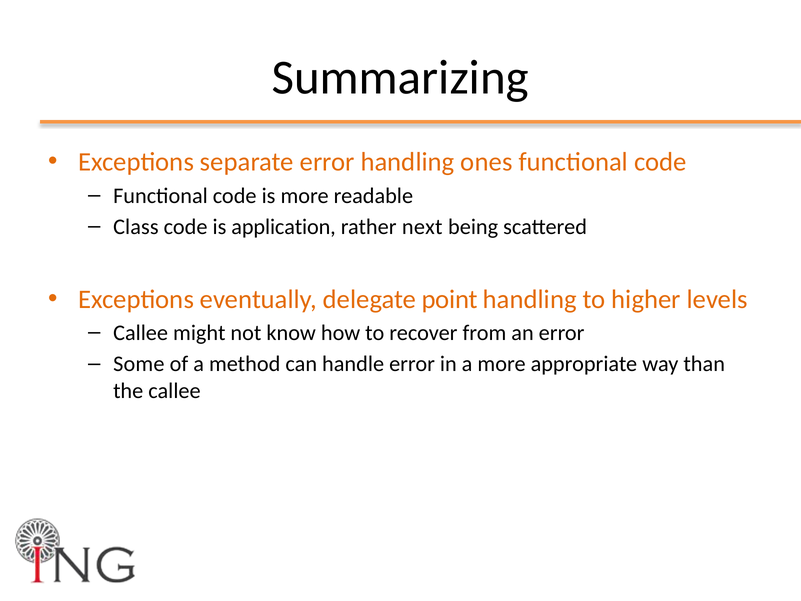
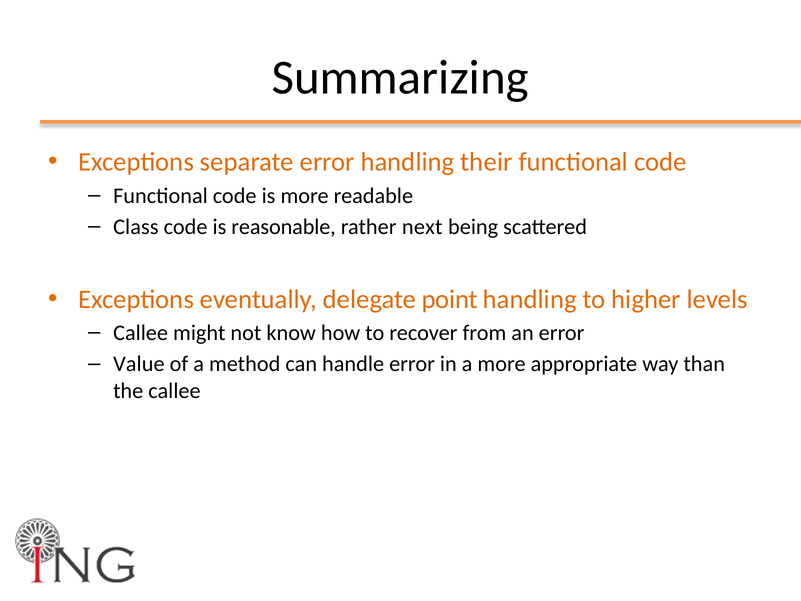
ones: ones -> their (486, 162)
application: application -> reasonable (284, 227)
Some: Some -> Value (139, 364)
